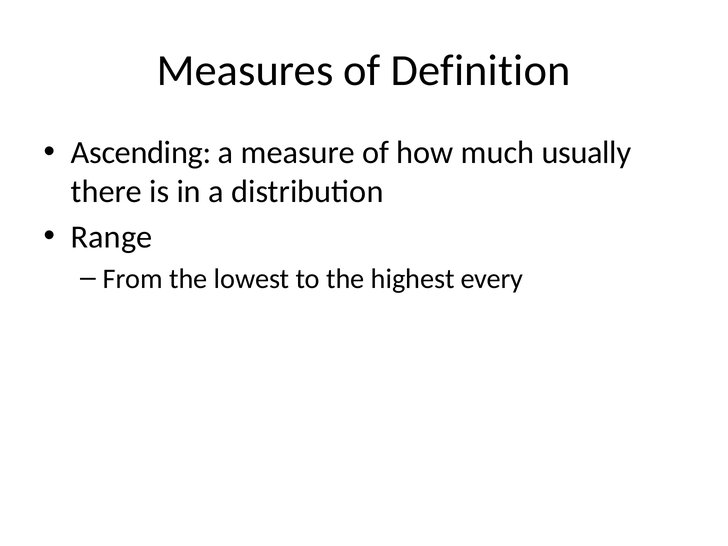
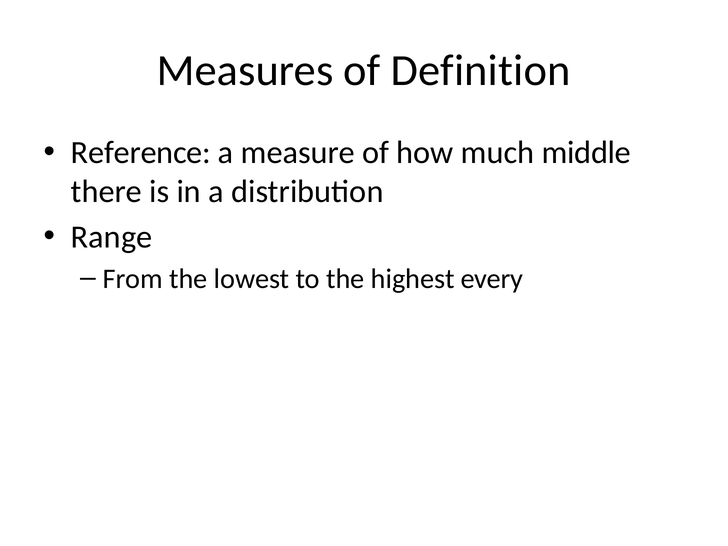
Ascending: Ascending -> Reference (141, 153)
usually: usually -> middle (586, 153)
